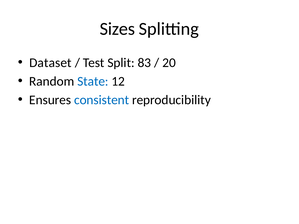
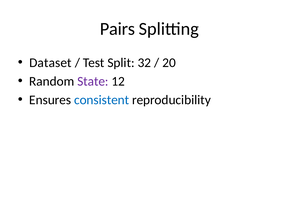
Sizes: Sizes -> Pairs (117, 29)
83: 83 -> 32 (144, 63)
State colour: blue -> purple (93, 81)
